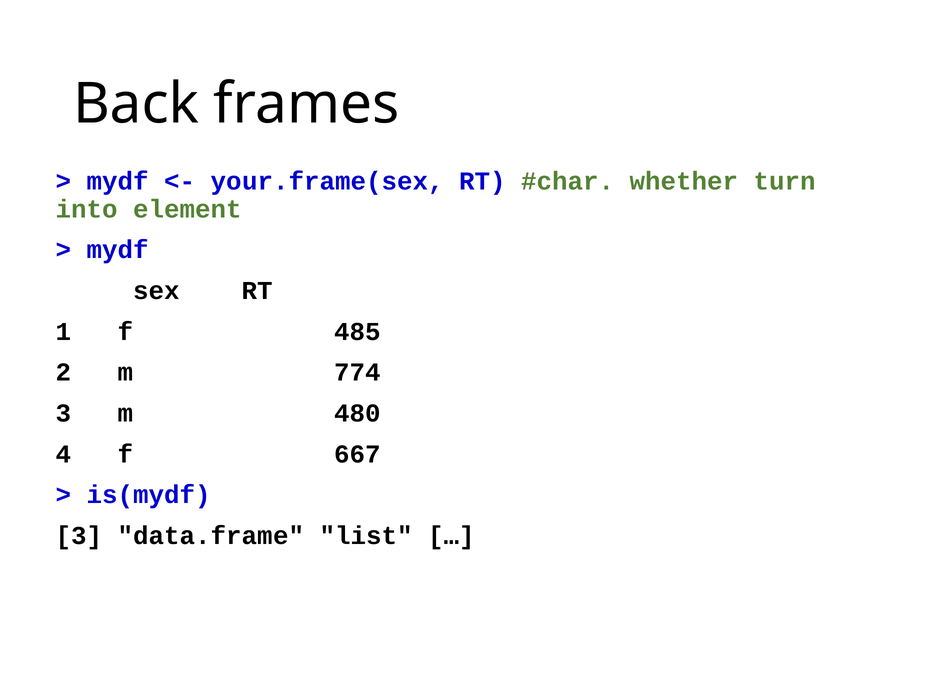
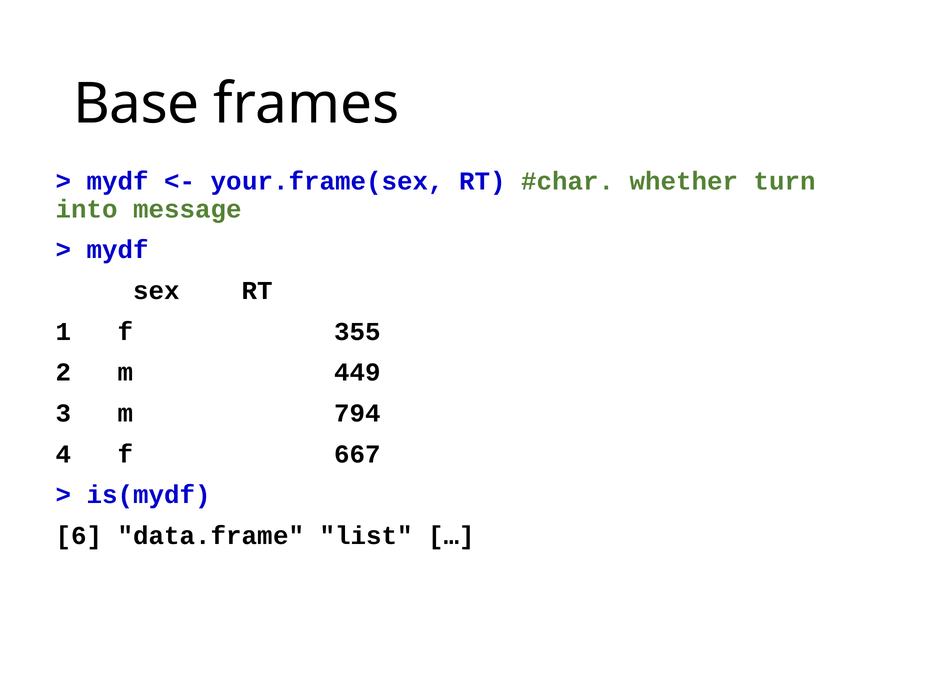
Back: Back -> Base (136, 104)
element: element -> message (188, 209)
485: 485 -> 355 (358, 331)
774: 774 -> 449 (358, 372)
480: 480 -> 794 (358, 413)
3: 3 -> 6 (79, 535)
